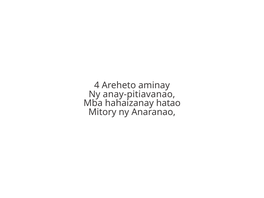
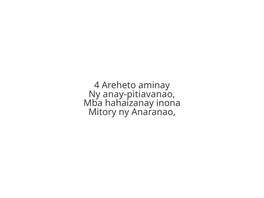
hatao: hatao -> inona (168, 103)
